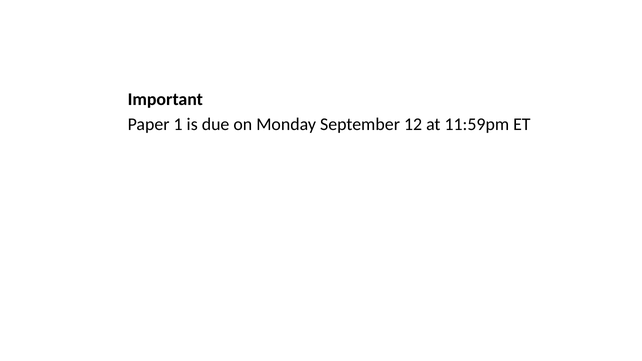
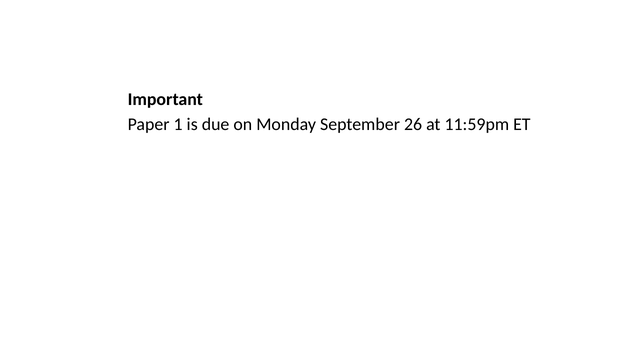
12: 12 -> 26 (413, 124)
